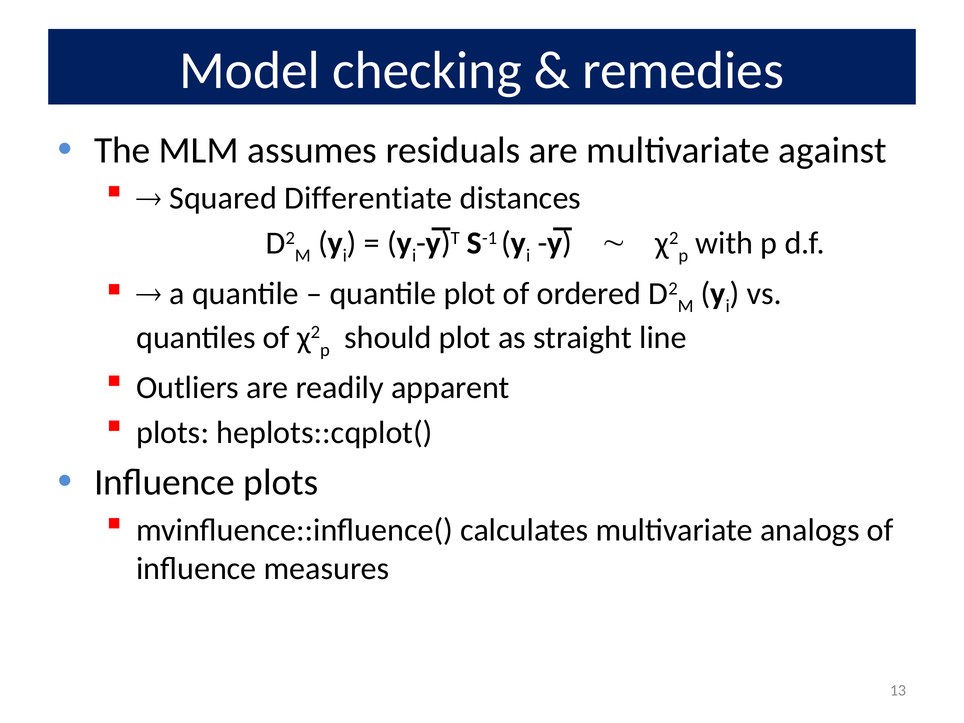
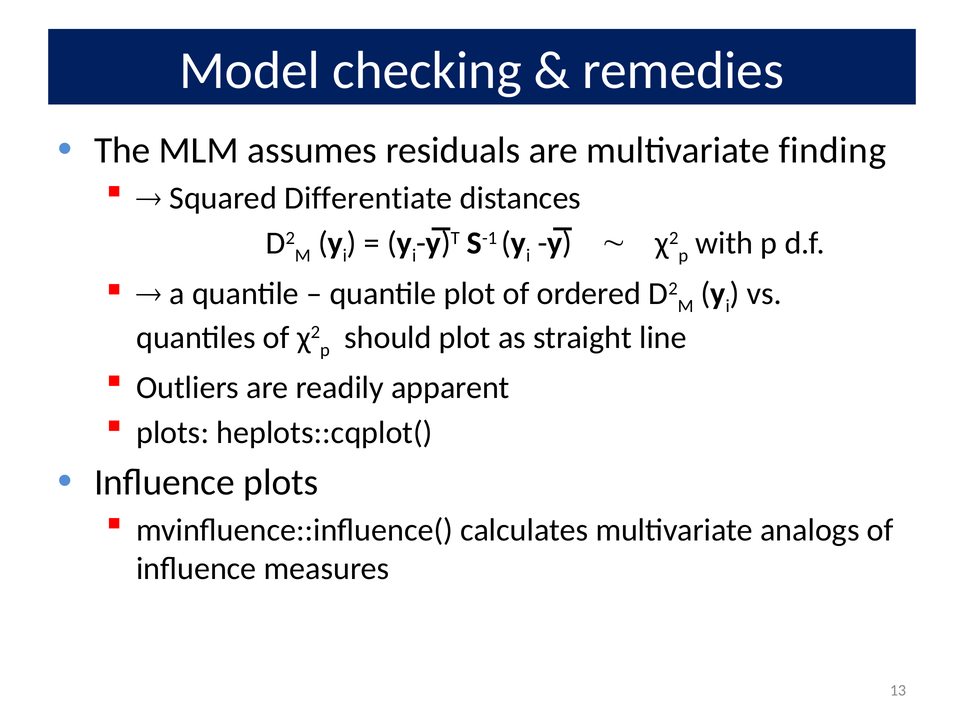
against: against -> finding (832, 150)
